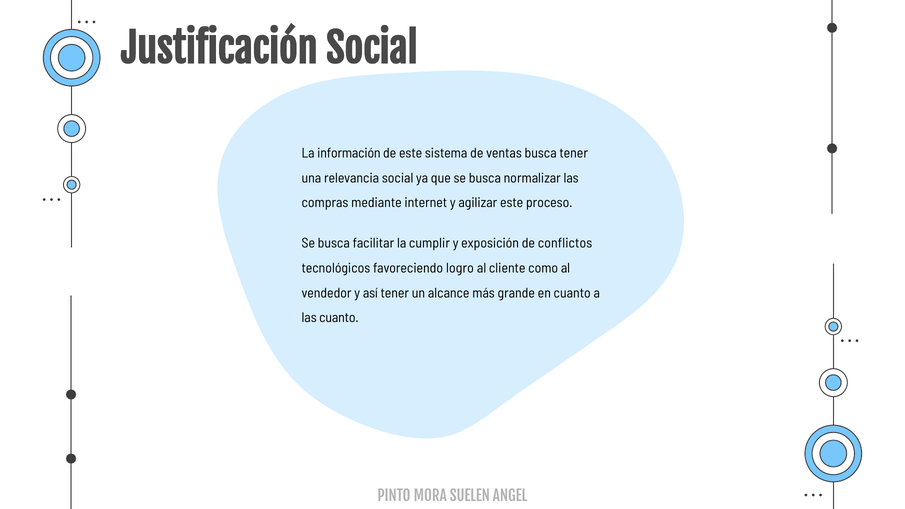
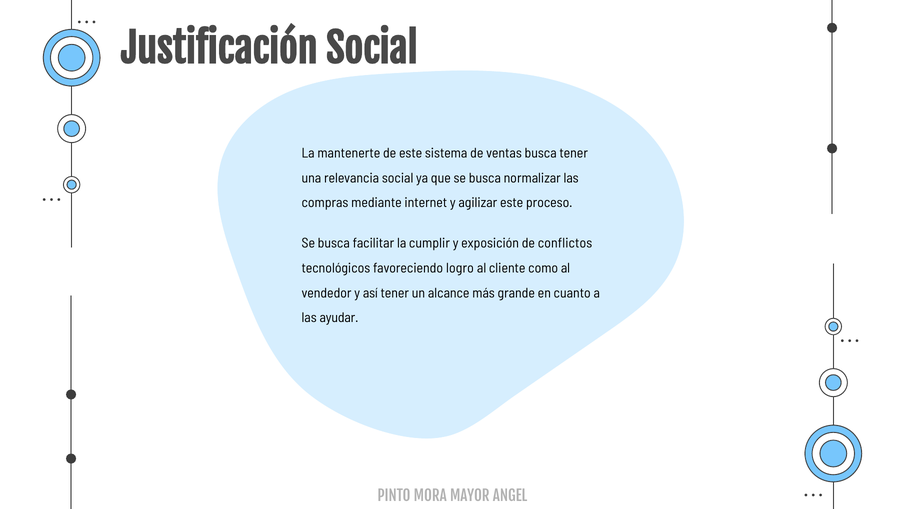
información: información -> mantenerte (349, 153)
las cuanto: cuanto -> ayudar (339, 318)
SUELEN: SUELEN -> MAYOR (470, 496)
